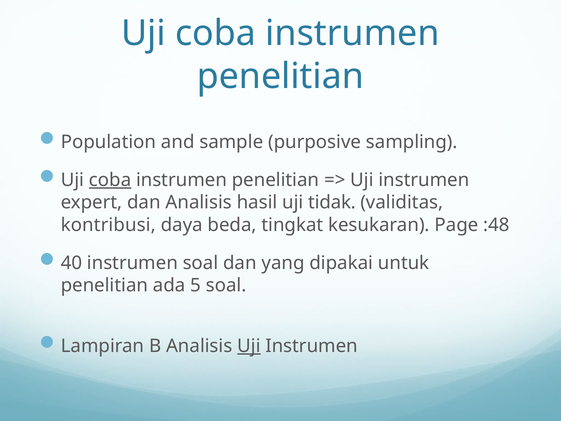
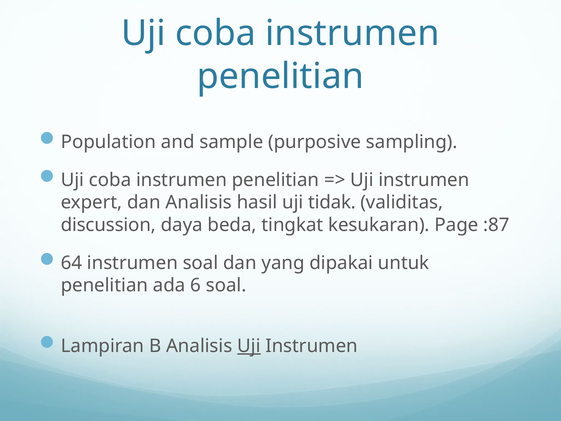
coba underline: present -> none (110, 180)
kontribusi: kontribusi -> discussion (108, 225)
:48: :48 -> :87 (496, 225)
40: 40 -> 64 (71, 263)
5: 5 -> 6 (196, 285)
